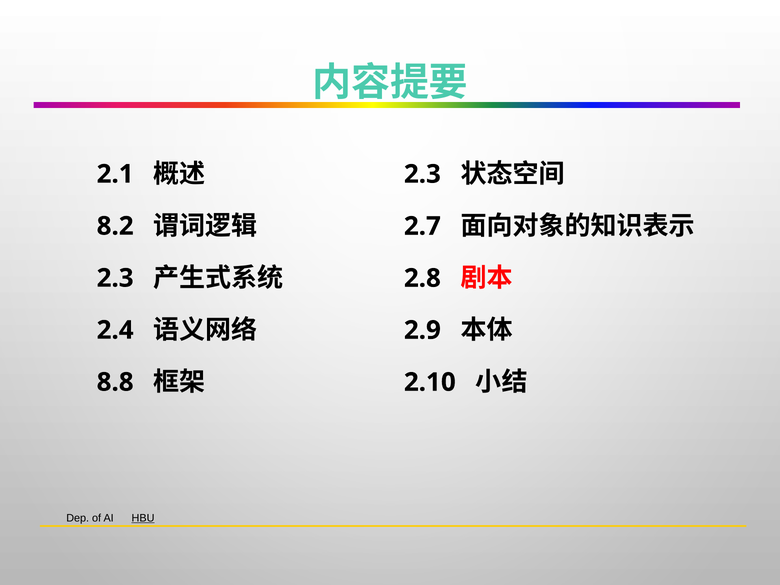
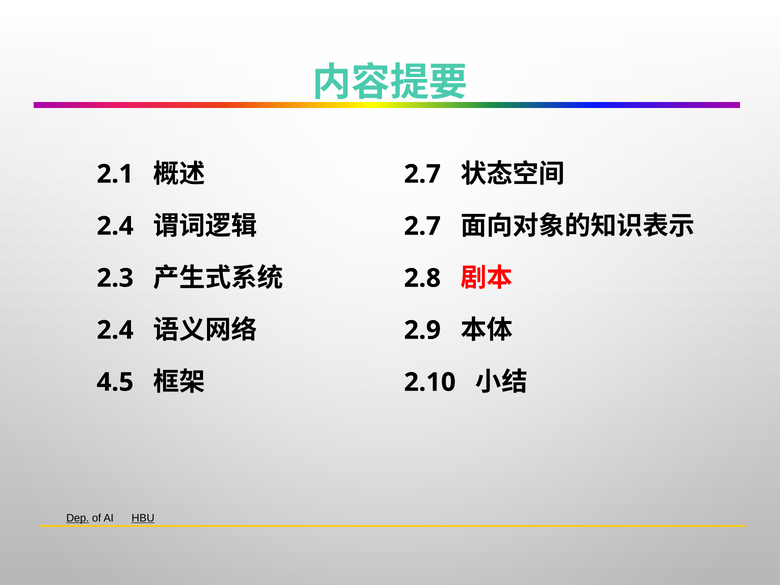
2.3: 2.3 -> 2.7 (422, 174)
8.2: 8.2 -> 2.4 (115, 226)
8.8: 8.8 -> 4.5 (115, 382)
Dep underline: none -> present (78, 518)
